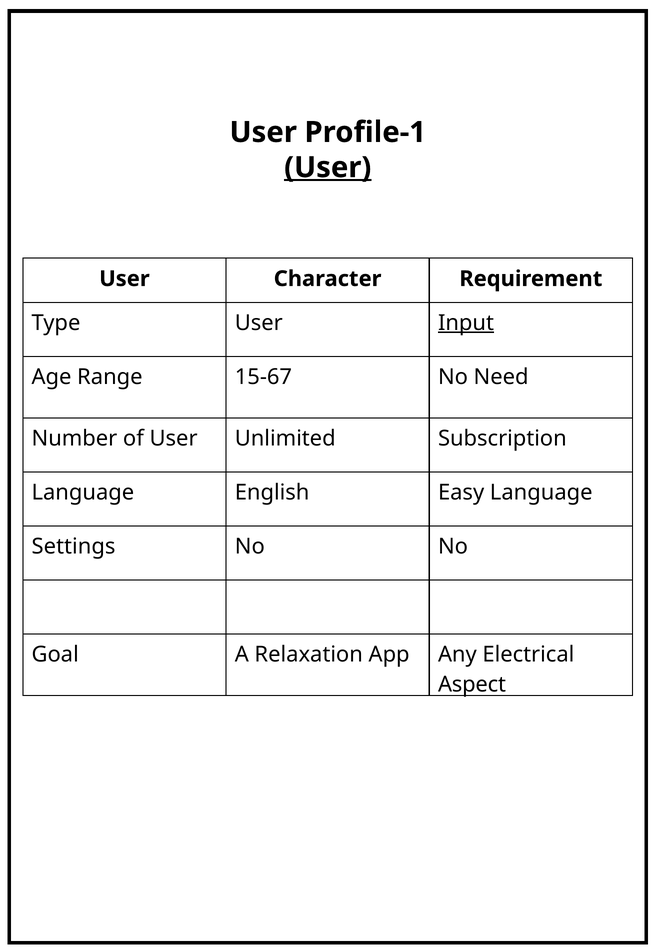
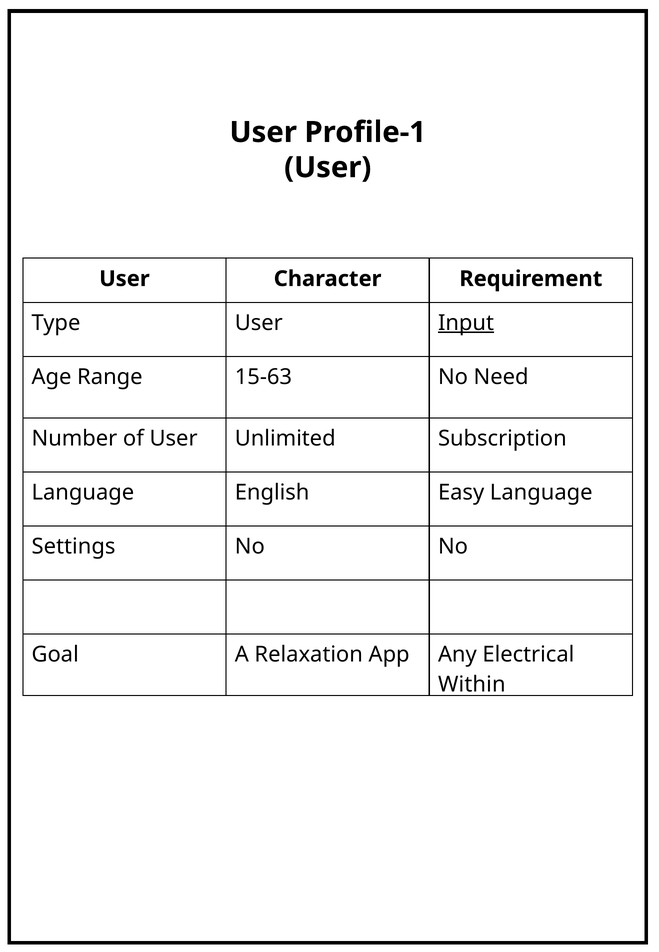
User underline: present -> none (328, 167)
15-67: 15-67 -> 15-63 (263, 377)
Aspect: Aspect -> Within (472, 684)
